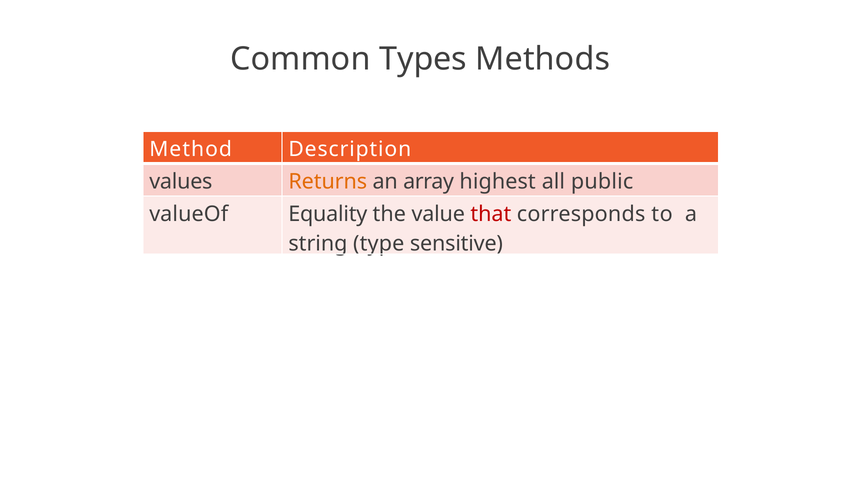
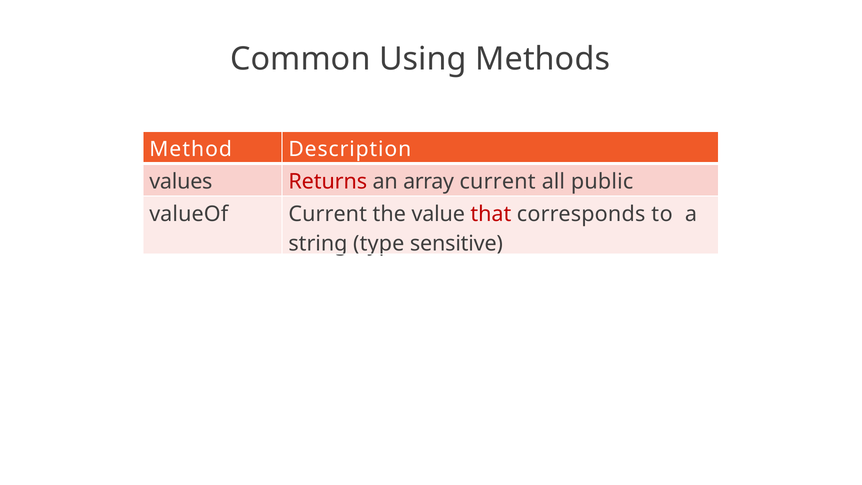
Types: Types -> Using (423, 59)
Returns colour: orange -> red (328, 182)
array highest: highest -> current (498, 182)
valueOf Equality: Equality -> Current (328, 214)
